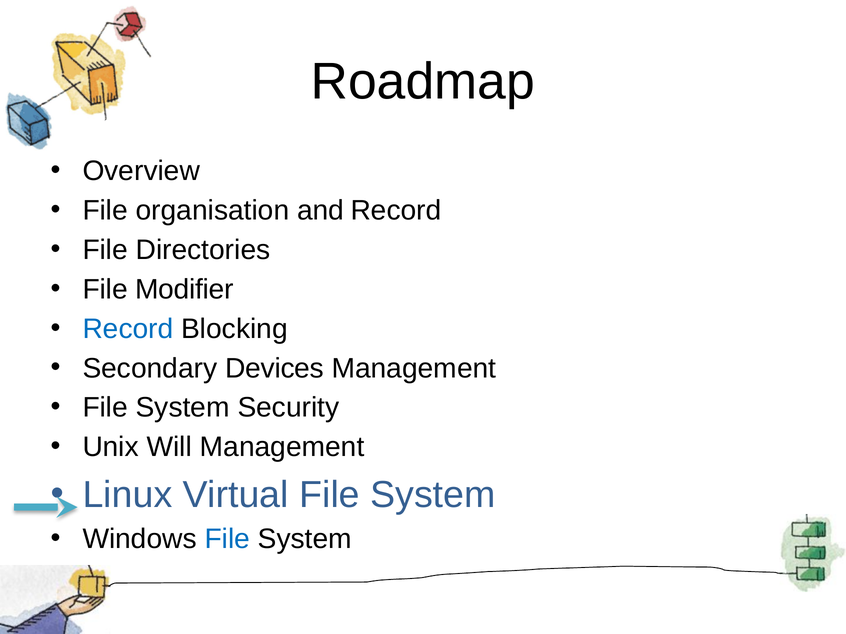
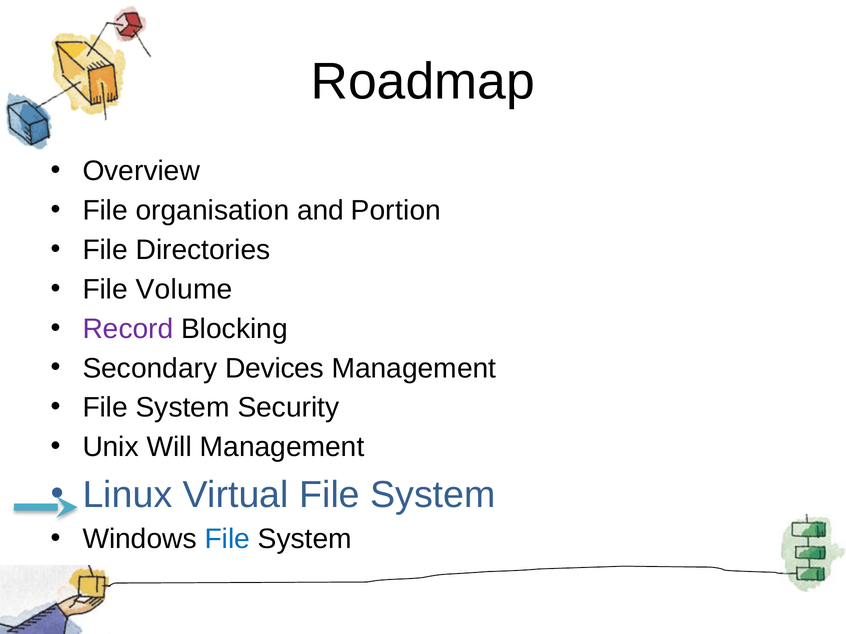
and Record: Record -> Portion (396, 211)
Modifier: Modifier -> Volume (184, 290)
Record colour: blue -> purple (128, 329)
